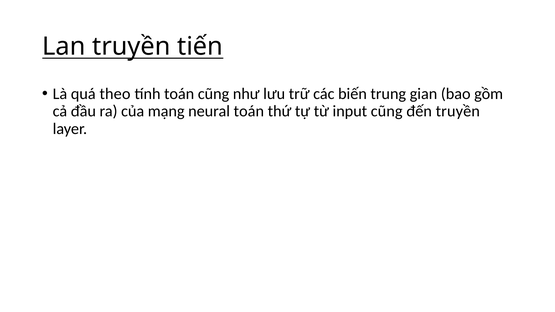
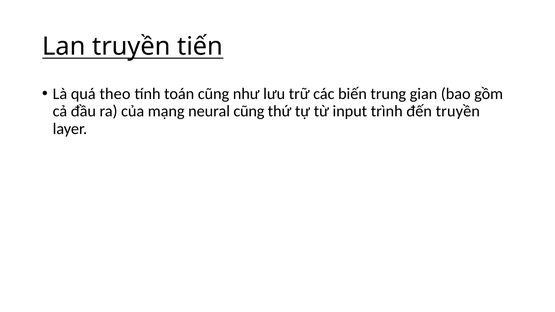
neural toán: toán -> cũng (249, 111)
input cũng: cũng -> trình (387, 111)
